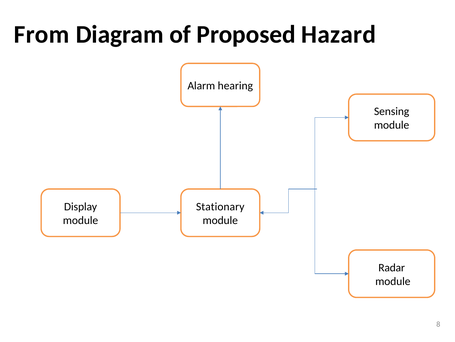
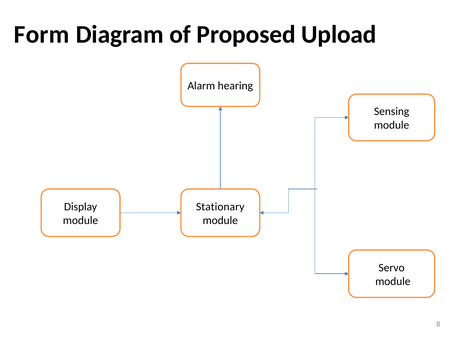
From: From -> Form (42, 34)
Hazard: Hazard -> Upload (339, 34)
Radar: Radar -> Servo (392, 267)
